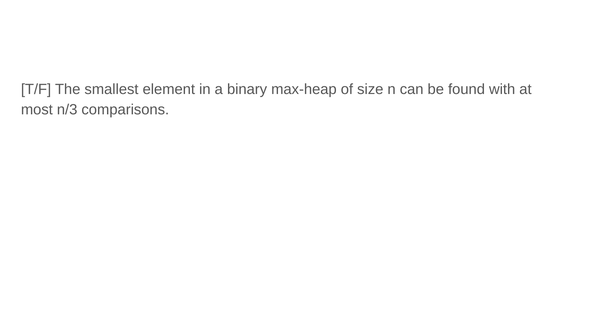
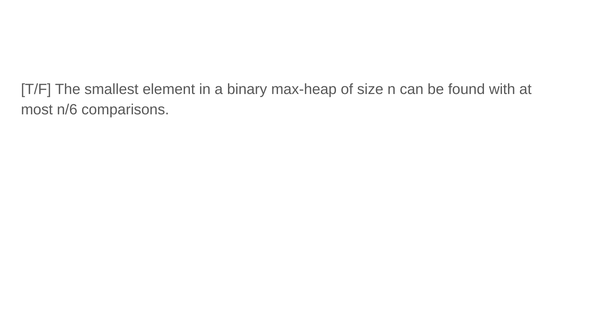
n/3: n/3 -> n/6 (67, 110)
